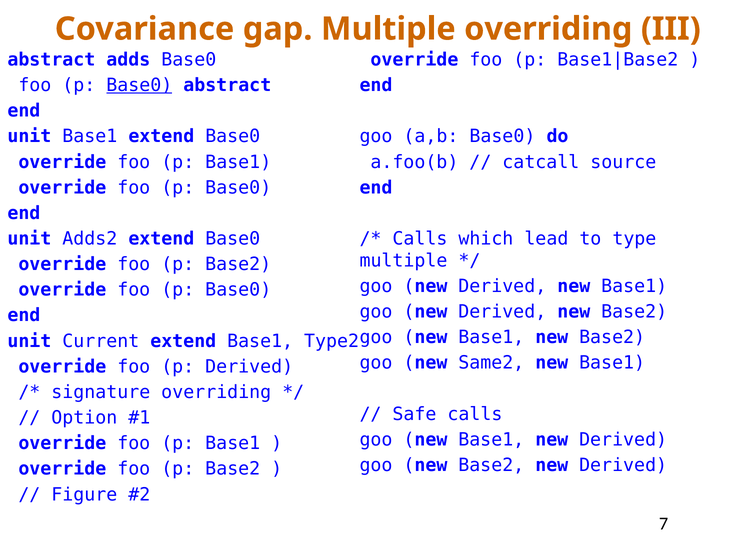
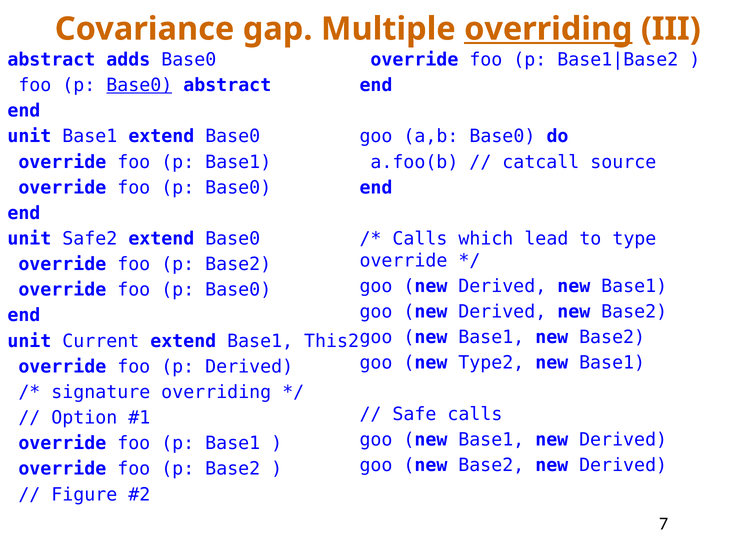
overriding underline: none -> present (548, 29)
Adds2: Adds2 -> Safe2 (90, 239)
multiple: multiple -> override (403, 261)
Type2: Type2 -> This2 (332, 341)
Same2: Same2 -> Type2 (491, 363)
